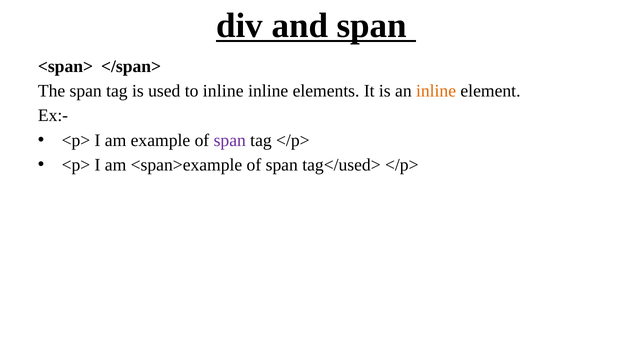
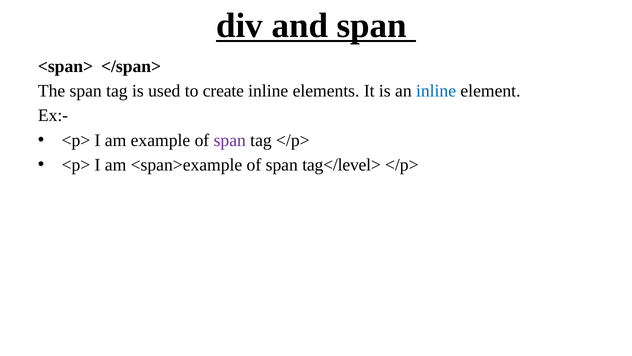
to inline: inline -> create (223, 91)
inline colour: orange -> blue (436, 91)
tag</used>: tag</used> -> tag</level> (342, 165)
